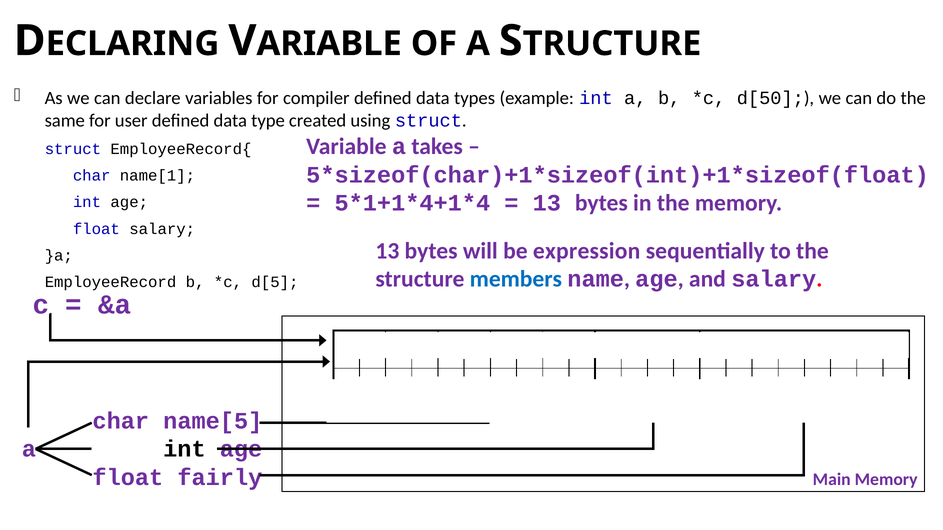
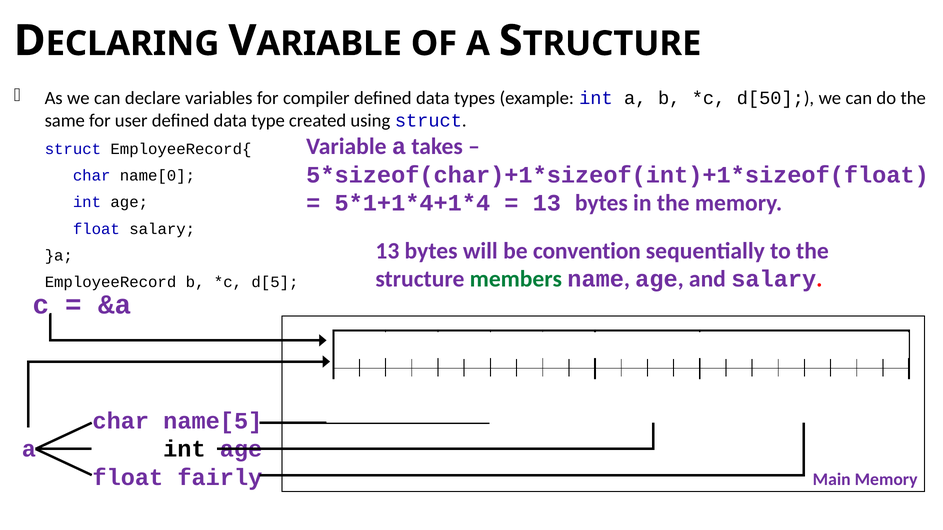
name[1: name[1 -> name[0 (157, 176)
expression: expression -> convention (587, 251)
members colour: blue -> green (516, 279)
